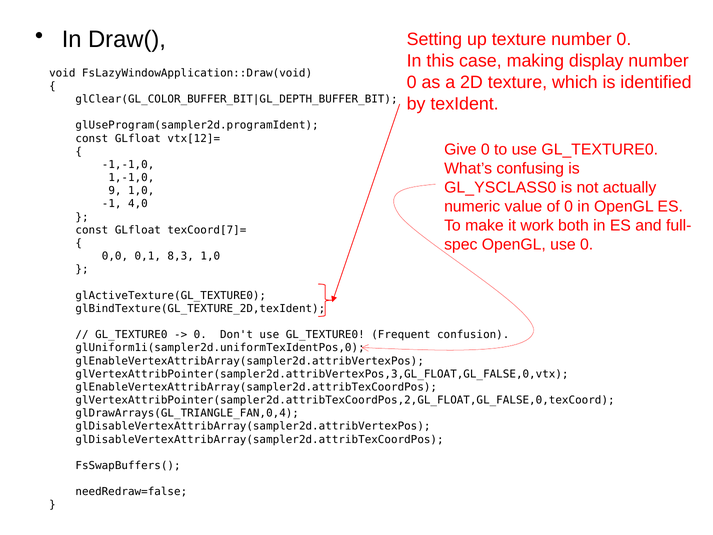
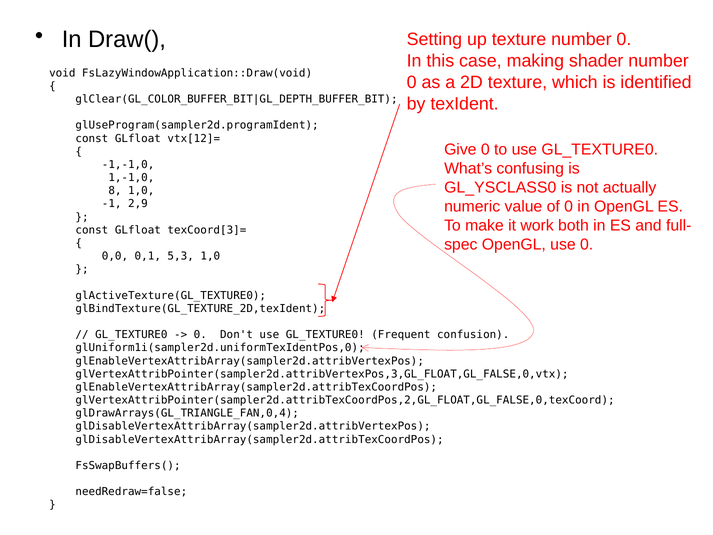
display: display -> shader (596, 61)
9: 9 -> 8 (115, 191)
4,0: 4,0 -> 2,9 (138, 204)
texCoord[7]=: texCoord[7]= -> texCoord[3]= (207, 230)
8,3: 8,3 -> 5,3 (181, 256)
